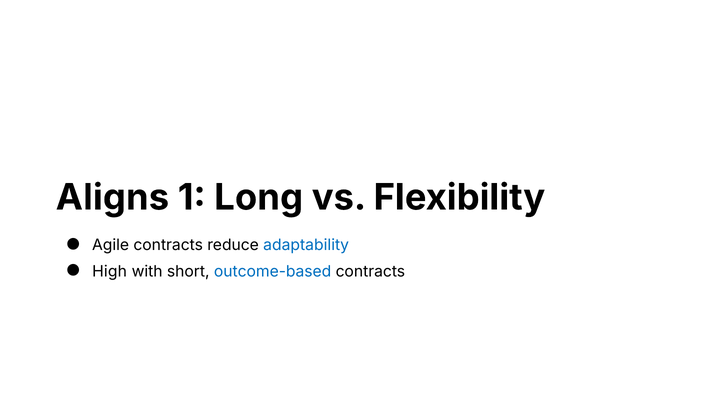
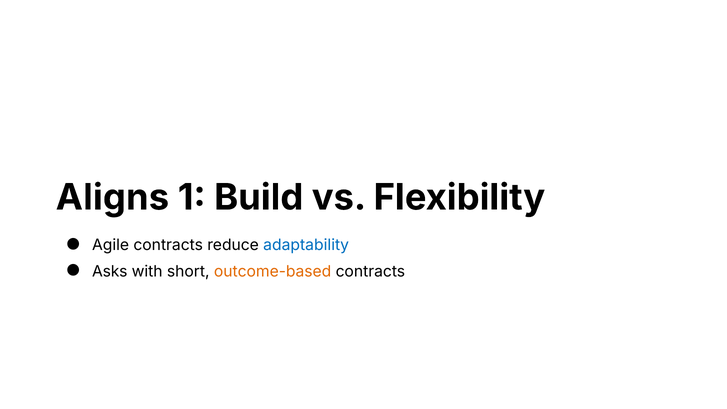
Long: Long -> Build (259, 198)
High: High -> Asks (110, 271)
outcome-based colour: blue -> orange (273, 271)
